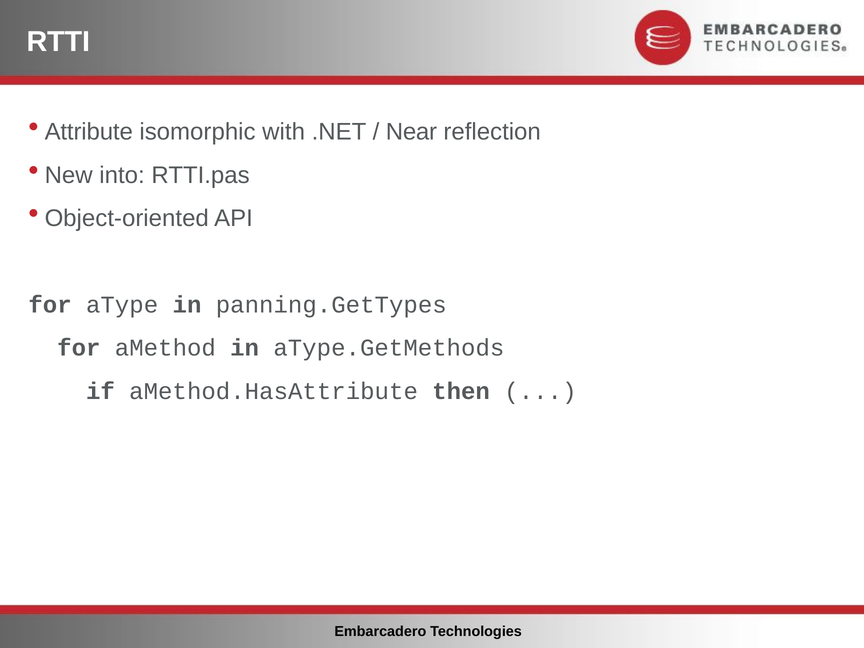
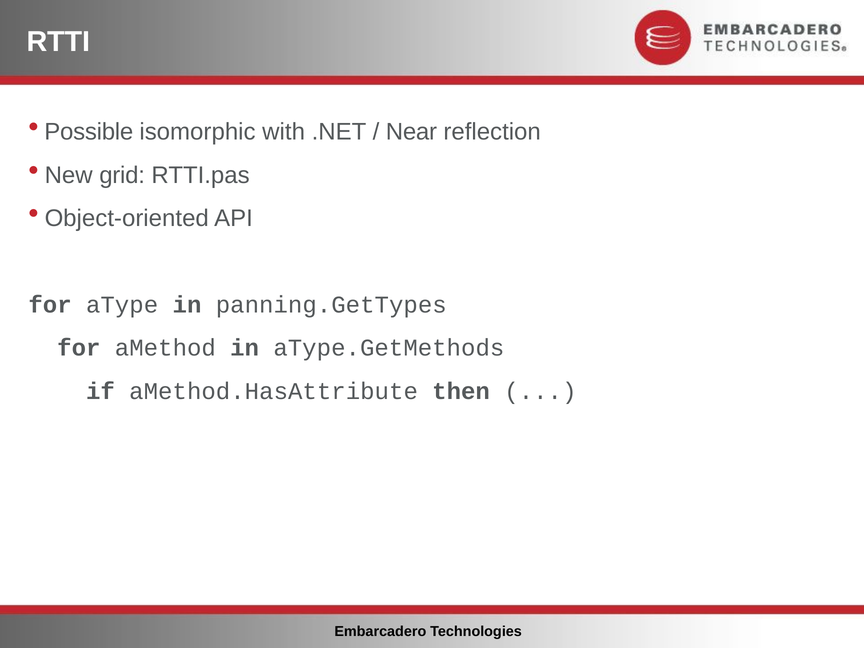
Attribute: Attribute -> Possible (89, 132)
into: into -> grid (122, 175)
